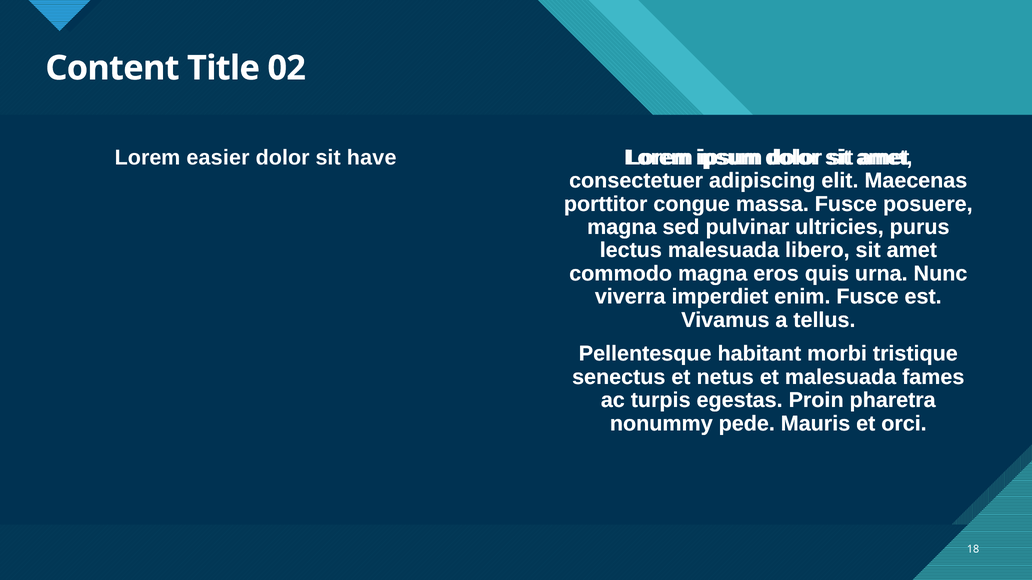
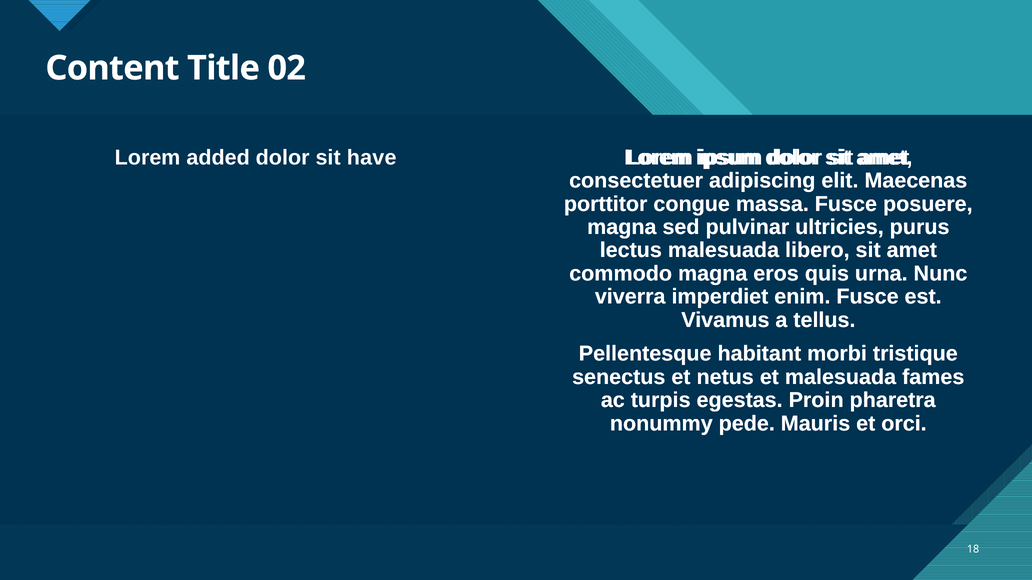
easier: easier -> added (218, 158)
